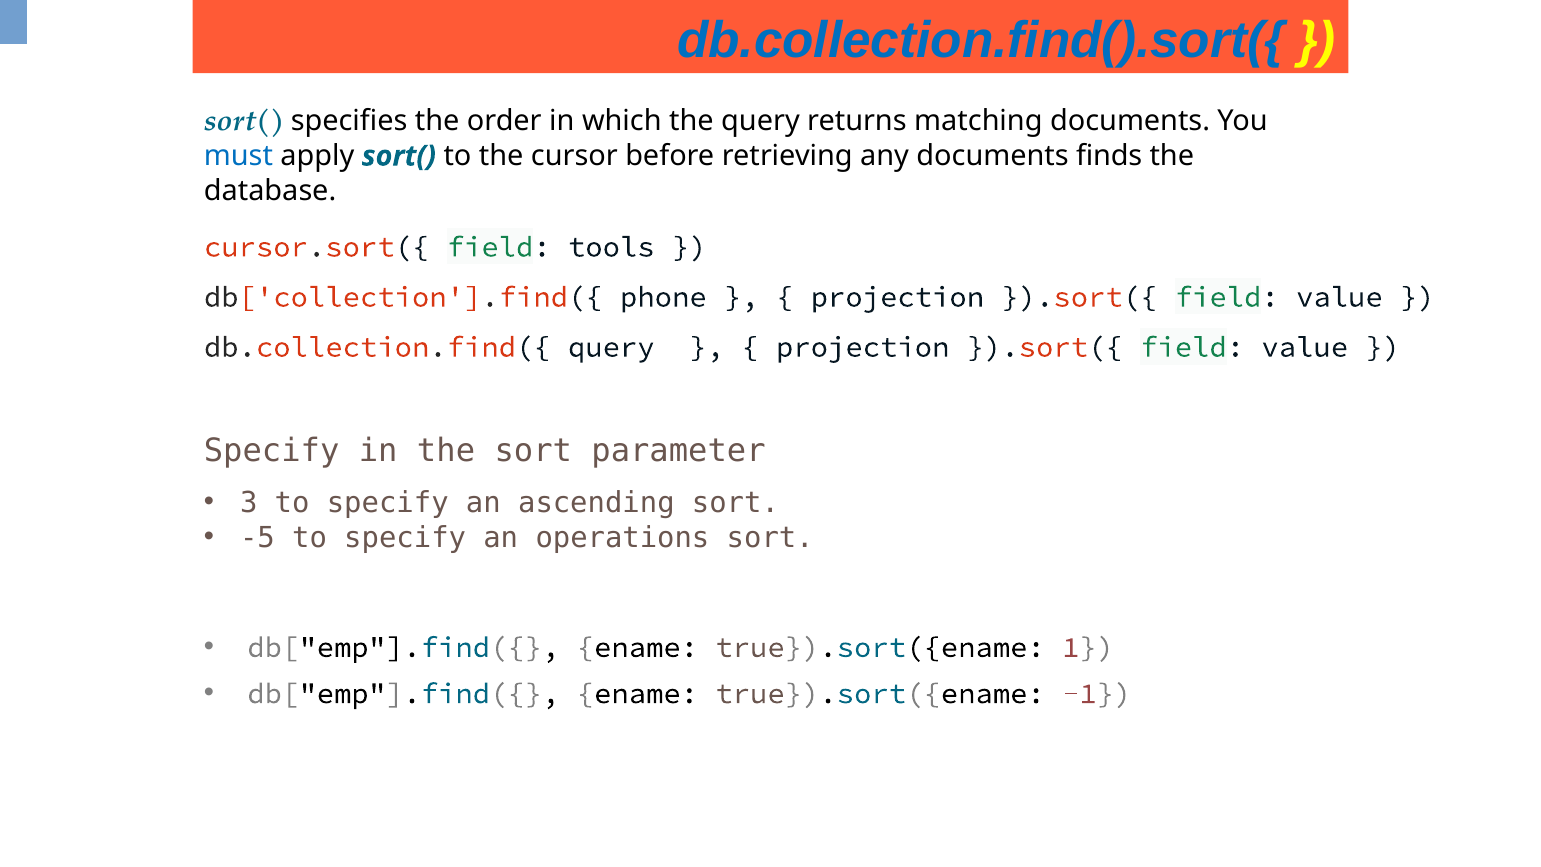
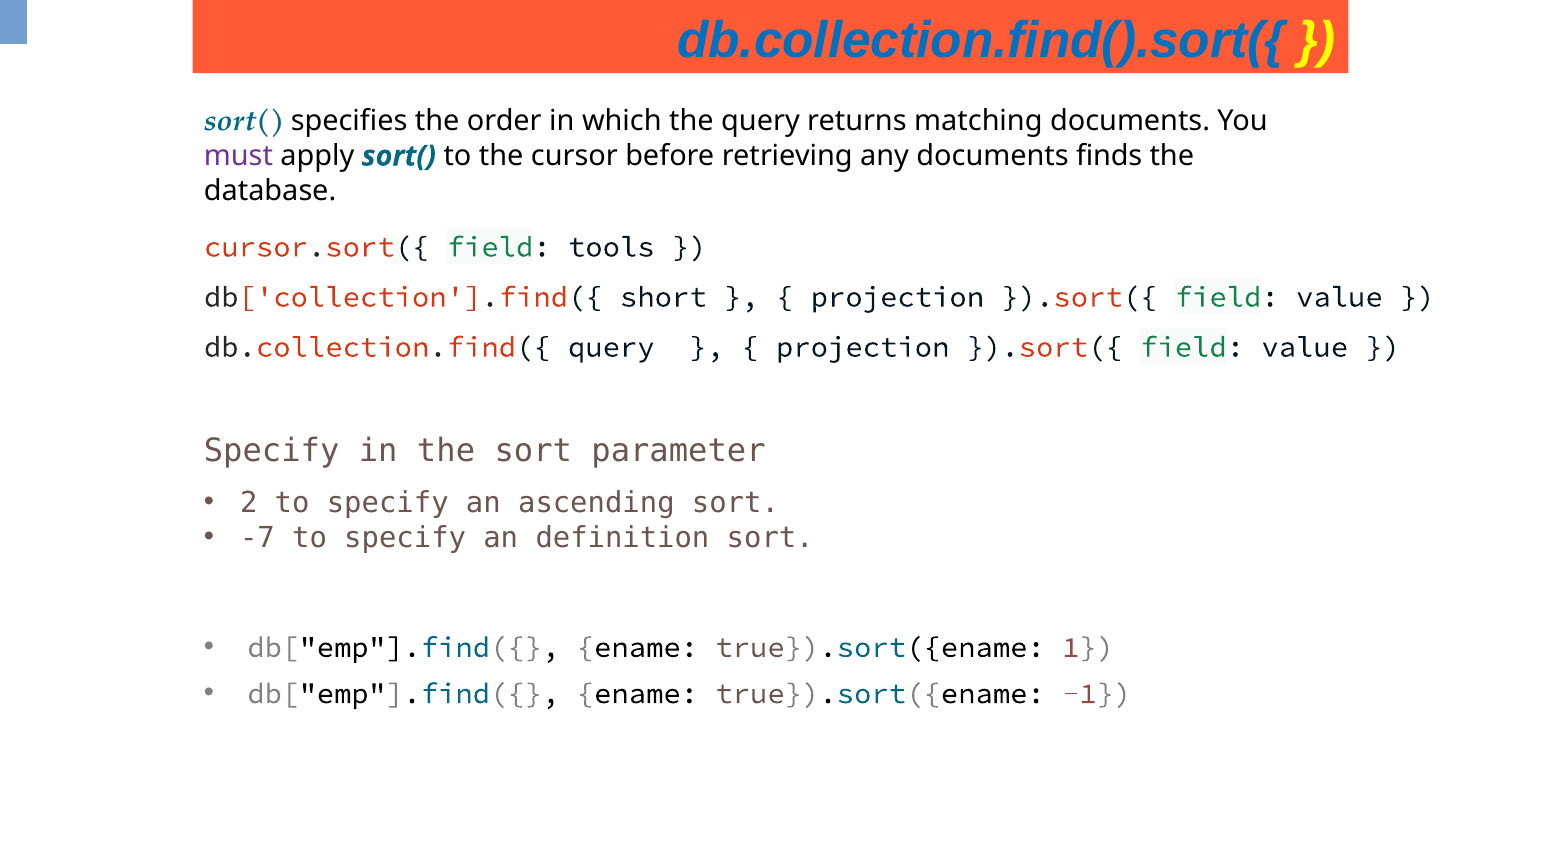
must colour: blue -> purple (238, 156)
phone: phone -> short (663, 297)
3: 3 -> 2 (249, 503)
-5: -5 -> -7 (257, 537)
operations: operations -> definition (622, 537)
